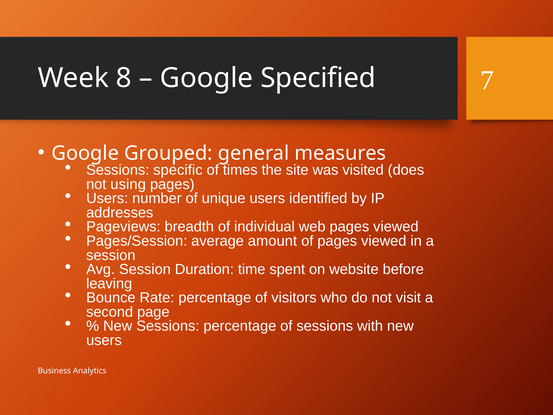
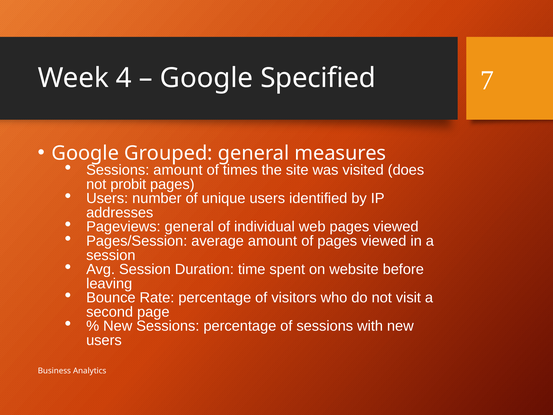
8: 8 -> 4 (124, 78)
Sessions specific: specific -> amount (178, 170)
using: using -> probit (128, 184)
Pageviews breadth: breadth -> general (189, 227)
